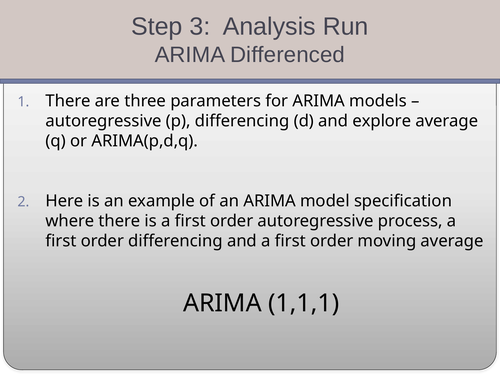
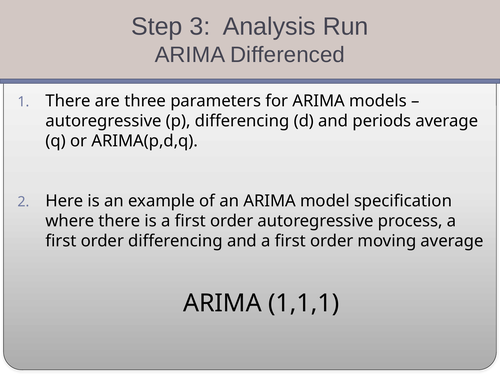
explore: explore -> periods (382, 121)
